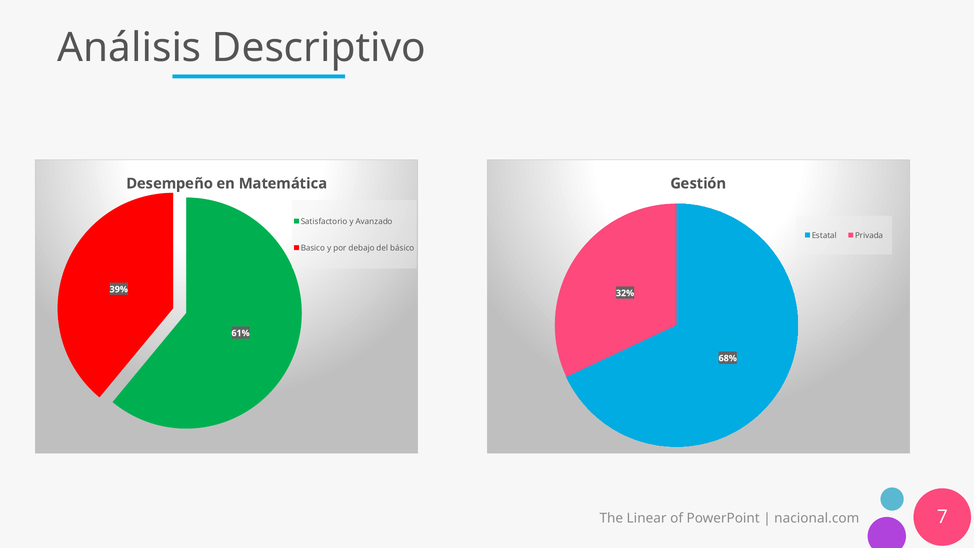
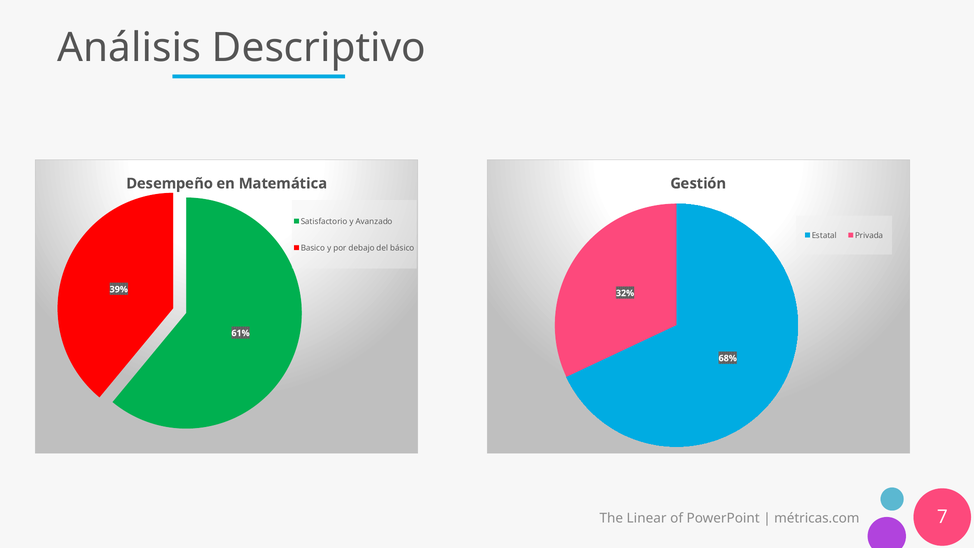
nacional.com: nacional.com -> métricas.com (817, 518)
